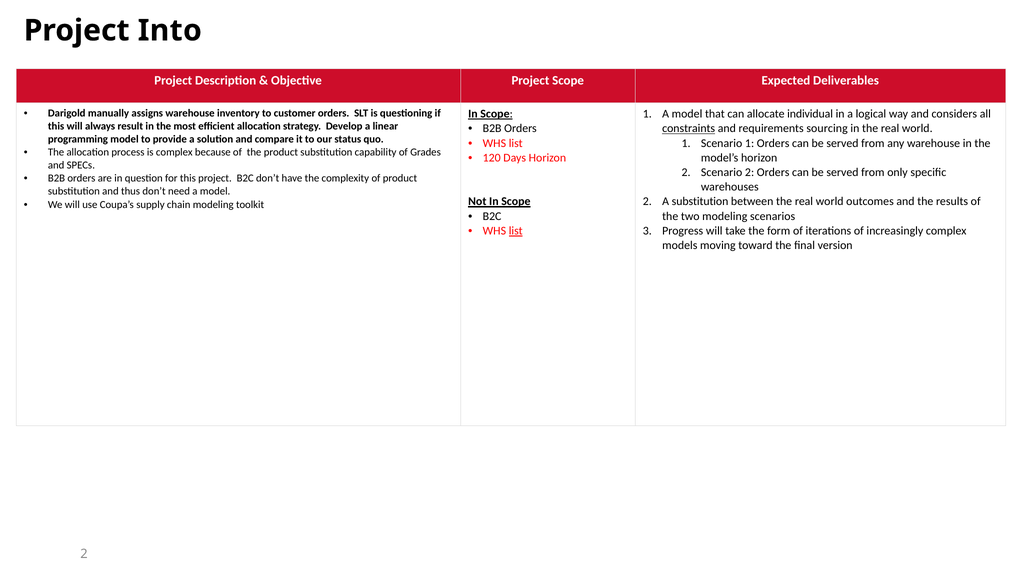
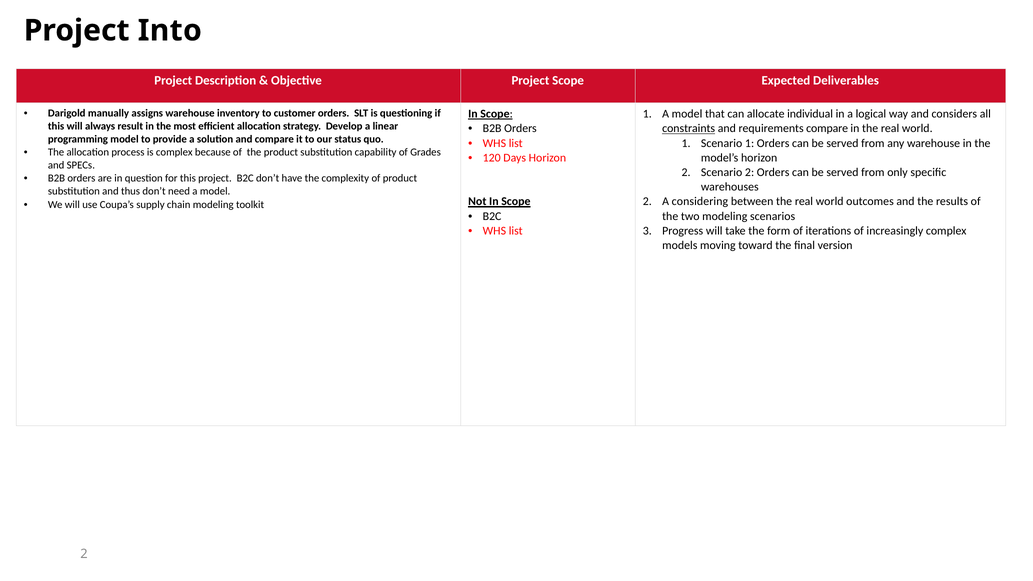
requirements sourcing: sourcing -> compare (827, 129)
A substitution: substitution -> considering (700, 202)
list underline: present -> none (516, 231)
